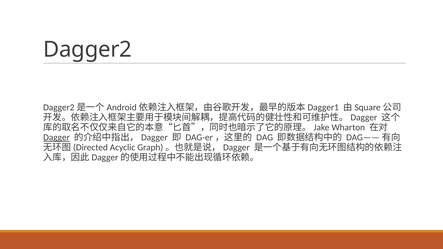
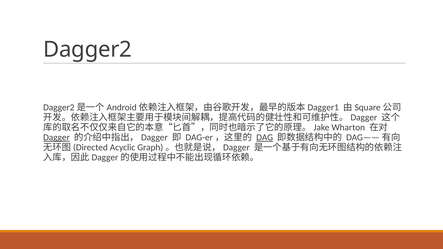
DAG underline: none -> present (265, 138)
